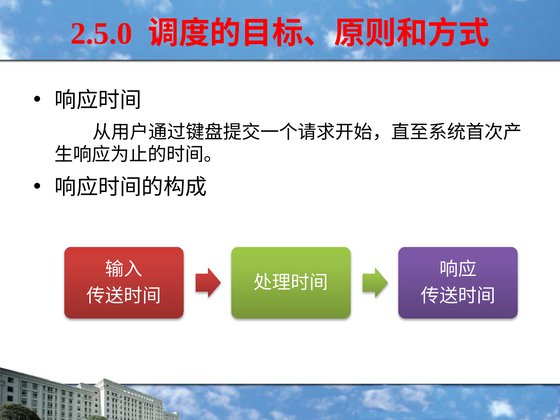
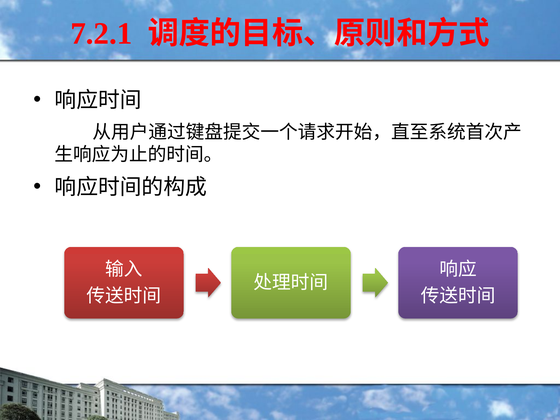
2.5.0: 2.5.0 -> 7.2.1 (101, 34)
